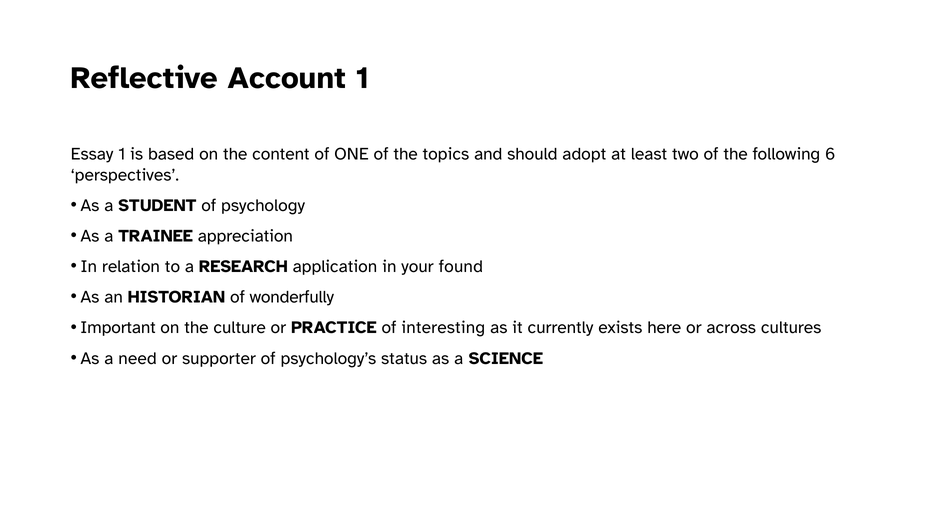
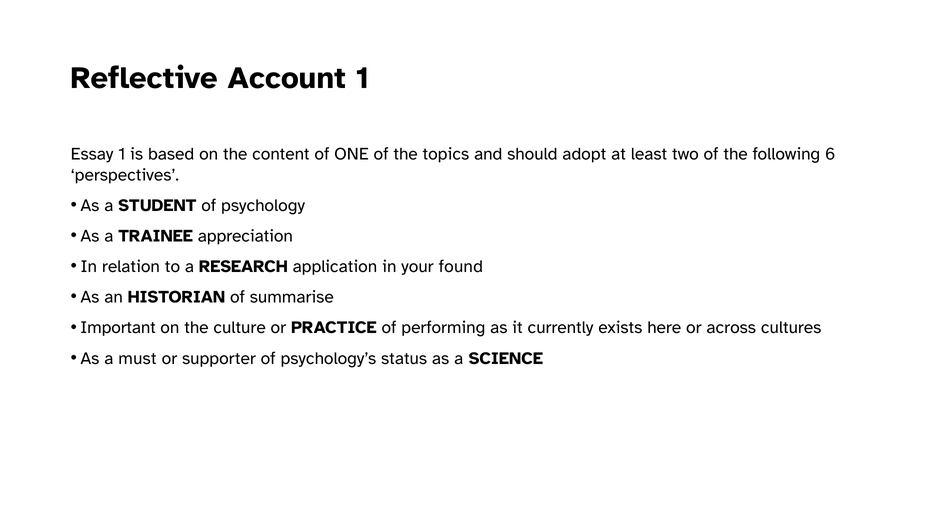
wonderfully: wonderfully -> summarise (292, 297)
interesting: interesting -> performing (443, 327)
need: need -> must (137, 358)
